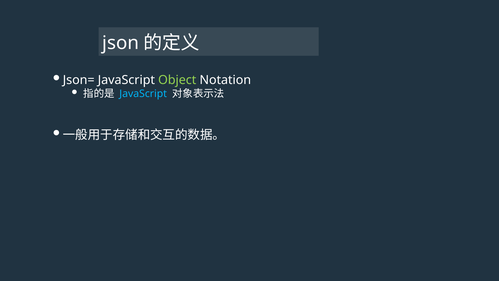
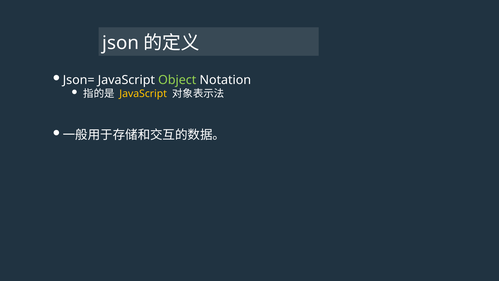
JavaScript colour: light blue -> yellow (143, 93)
